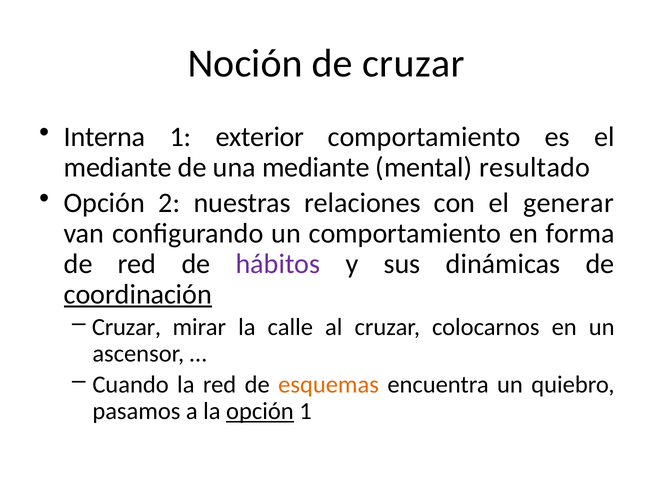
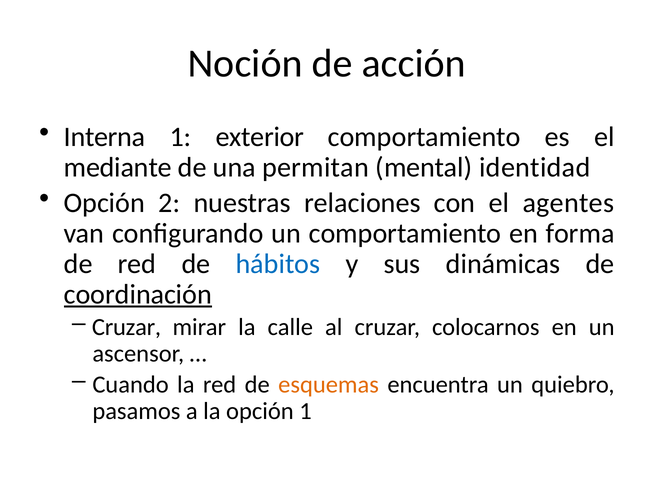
de cruzar: cruzar -> acción (414, 63)
una mediante: mediante -> permitan (316, 167)
resultado: resultado -> identidad (535, 167)
generar: generar -> agentes (568, 203)
hábitos colour: purple -> blue (278, 264)
opción underline: present -> none (260, 411)
